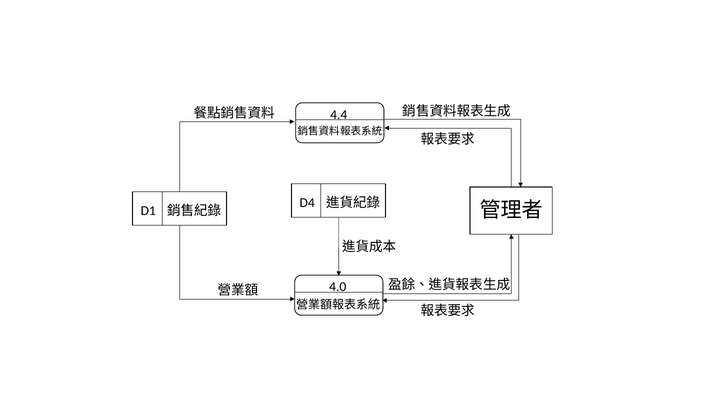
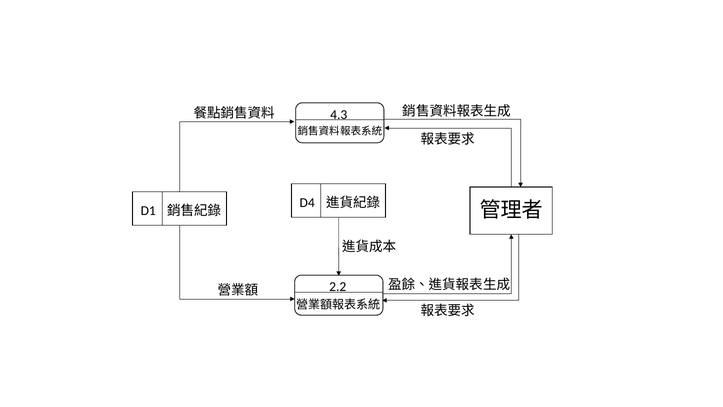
4.4: 4.4 -> 4.3 (339, 114)
4.0: 4.0 -> 2.2 (338, 287)
